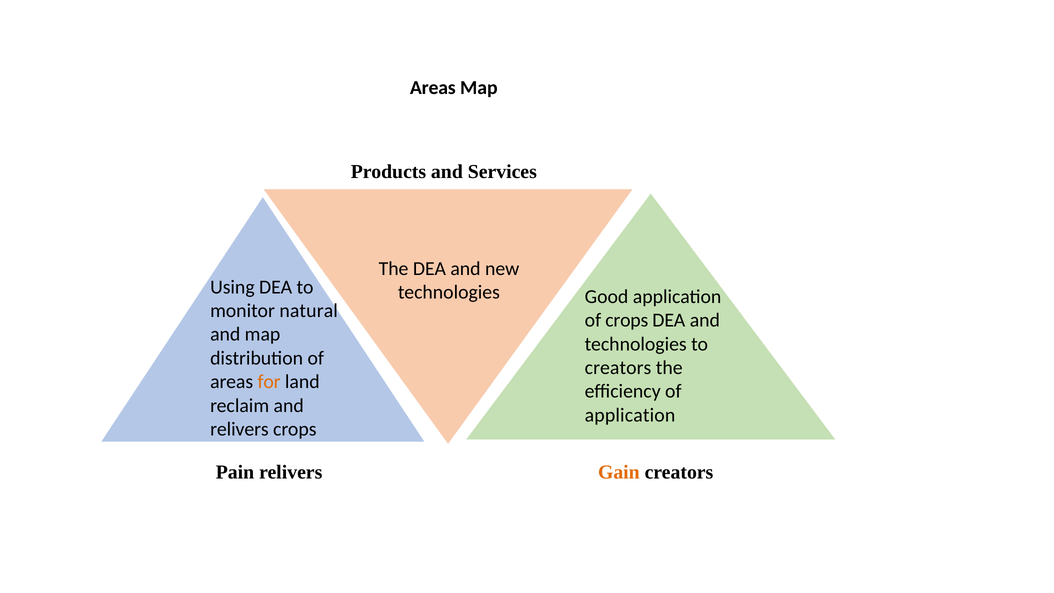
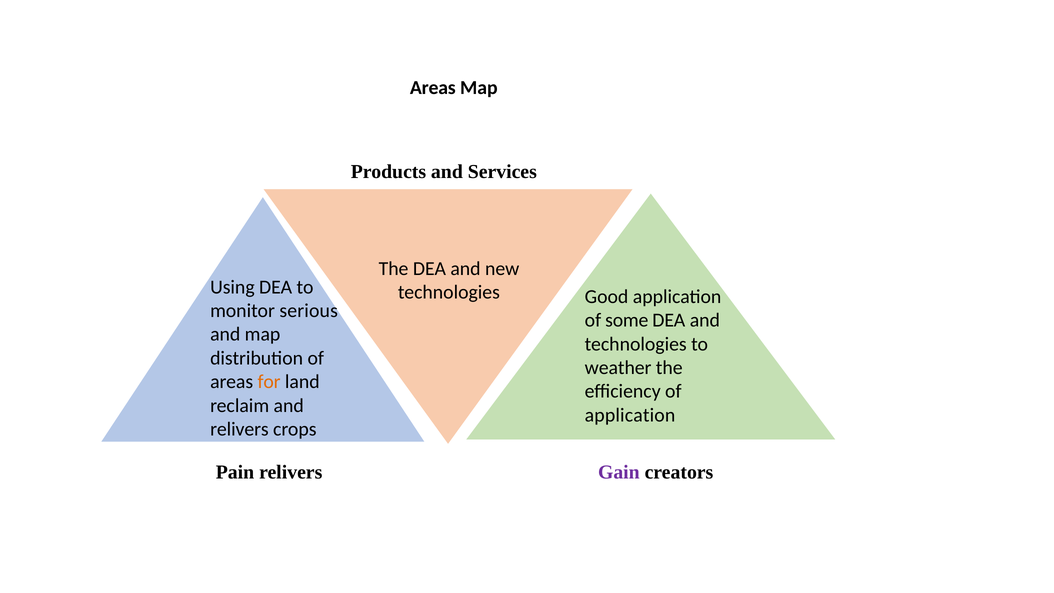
natural: natural -> serious (309, 311)
of crops: crops -> some (627, 320)
creators: creators -> weather (618, 368)
Gain colour: orange -> purple (619, 472)
